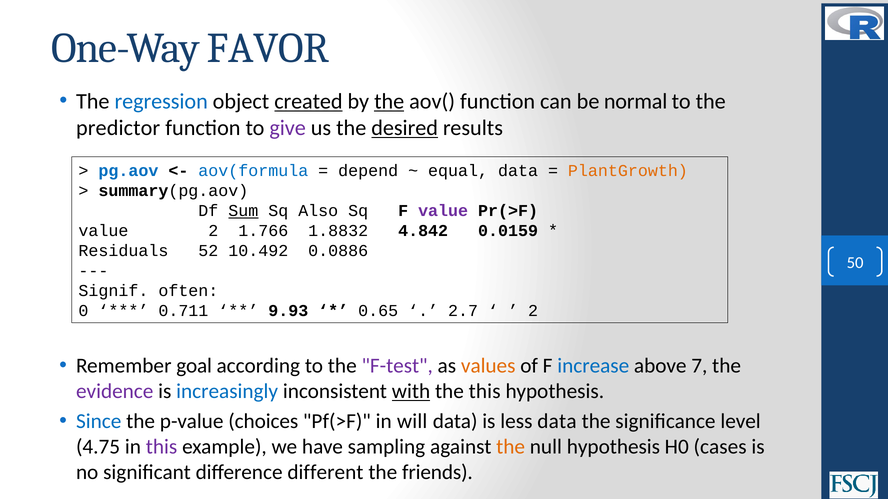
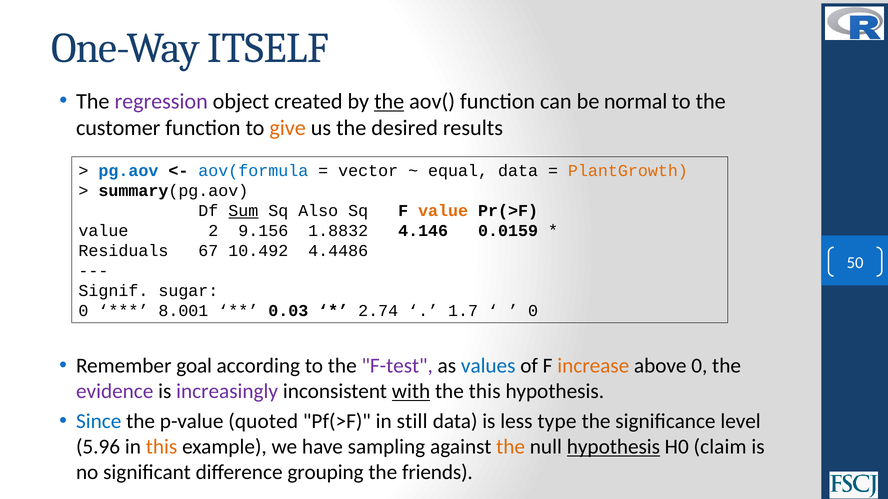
FAVOR: FAVOR -> ITSELF (268, 48)
regression colour: blue -> purple (161, 101)
created underline: present -> none (308, 101)
predictor: predictor -> customer (118, 128)
give colour: purple -> orange (288, 128)
desired underline: present -> none (405, 128)
depend: depend -> vector (368, 171)
value colour: purple -> orange (443, 211)
1.766: 1.766 -> 9.156 (263, 231)
4.842: 4.842 -> 4.146 (423, 231)
52: 52 -> 67 (208, 251)
0.0886: 0.0886 -> 4.4486 (338, 251)
often: often -> sugar (188, 291)
0.711: 0.711 -> 8.001 (183, 311)
9.93: 9.93 -> 0.03 (288, 311)
0.65: 0.65 -> 2.74 (378, 311)
2.7: 2.7 -> 1.7 (463, 311)
2: 2 -> 0 (533, 311)
values colour: orange -> blue (488, 366)
increase colour: blue -> orange (593, 366)
above 7: 7 -> 0 (699, 366)
increasingly colour: blue -> purple (227, 392)
choices: choices -> quoted (263, 422)
will: will -> still (412, 422)
less data: data -> type (557, 422)
4.75: 4.75 -> 5.96 (98, 447)
this colour: purple -> orange (162, 447)
hypothesis underline: none -> present (613, 447)
cases: cases -> claim (720, 447)
different: different -> grouping (325, 473)
